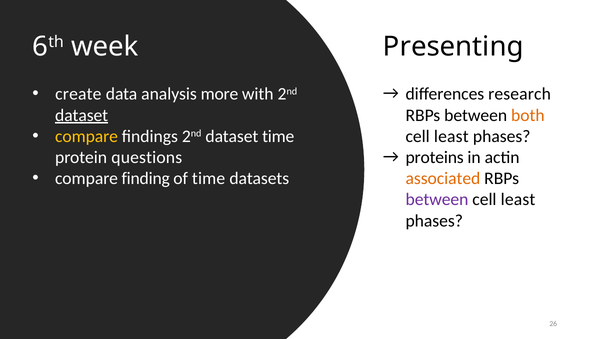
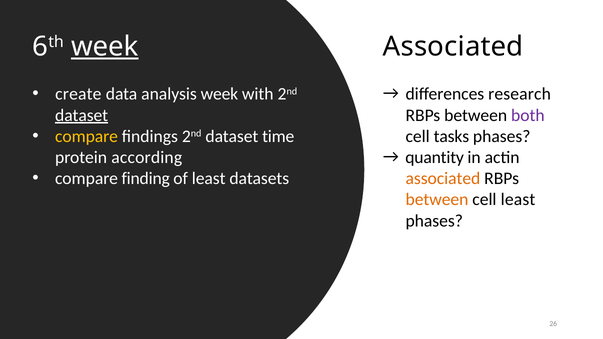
week underline: none -> present (105, 47)
Presenting: Presenting -> Associated (453, 47)
analysis more: more -> week (219, 94)
both colour: orange -> purple (528, 115)
least: least -> tasks (451, 136)
proteins: proteins -> quantity (435, 158)
questions: questions -> according (147, 158)
of time: time -> least (209, 179)
between colour: purple -> orange (437, 200)
